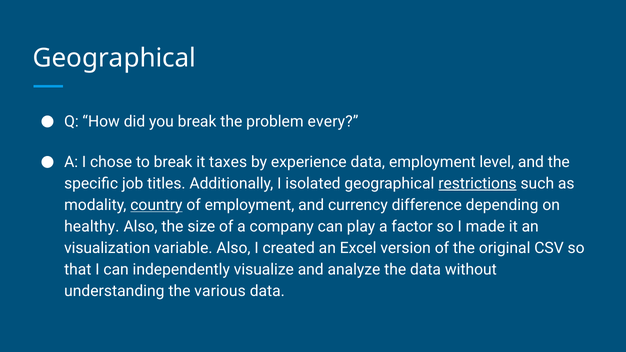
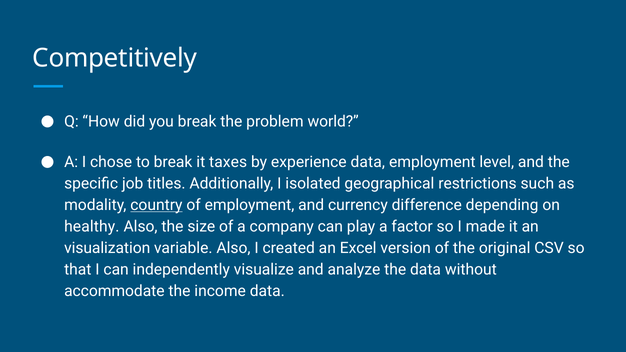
Geographical: Geographical -> Competitively (115, 58)
every: every -> world (333, 122)
restrictions underline: present -> none (477, 183)
understanding: understanding -> accommodate (114, 291)
various: various -> income (220, 291)
